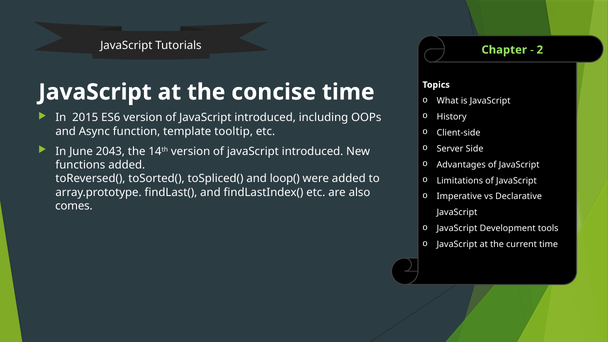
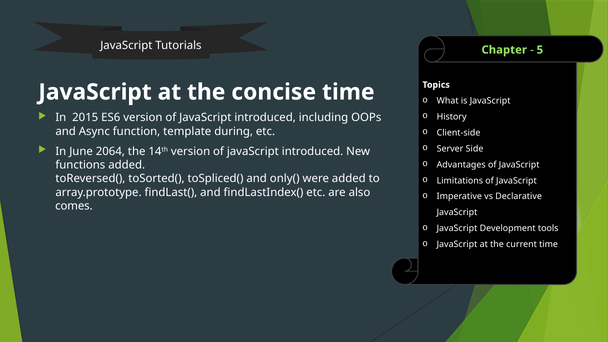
2: 2 -> 5 (540, 50)
tooltip: tooltip -> during (234, 131)
2043: 2043 -> 2064 (110, 151)
loop(: loop( -> only( (285, 179)
